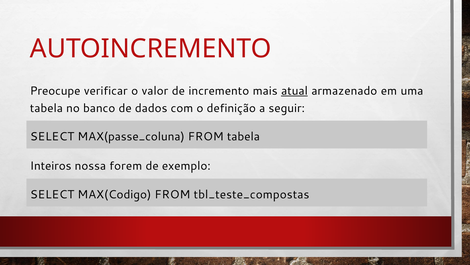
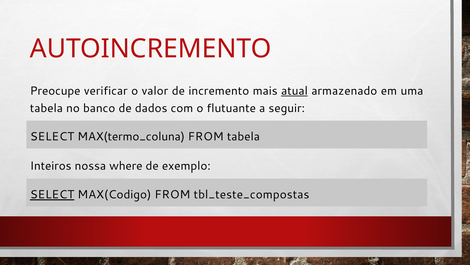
definição: definição -> flutuante (231, 108)
MAX(passe_coluna: MAX(passe_coluna -> MAX(termo_coluna (131, 136)
forem: forem -> where (126, 166)
SELECT underline: none -> present (52, 194)
